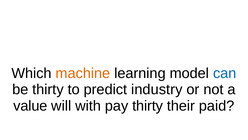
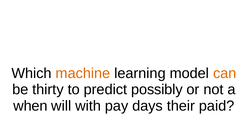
can colour: blue -> orange (225, 73)
industry: industry -> possibly (157, 89)
value: value -> when (30, 105)
pay thirty: thirty -> days (148, 105)
